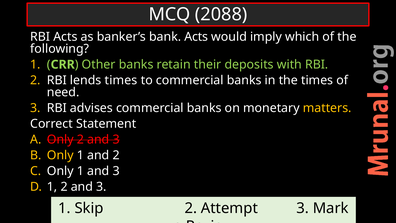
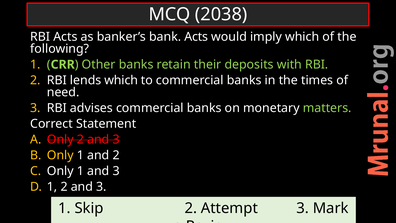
2088: 2088 -> 2038 (221, 14)
lends times: times -> which (121, 80)
matters colour: yellow -> light green (327, 108)
